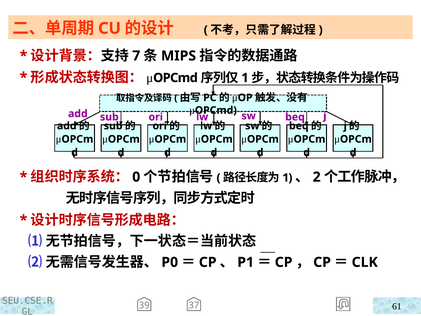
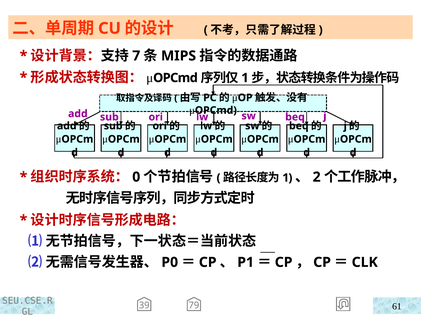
37: 37 -> 79 (194, 305)
